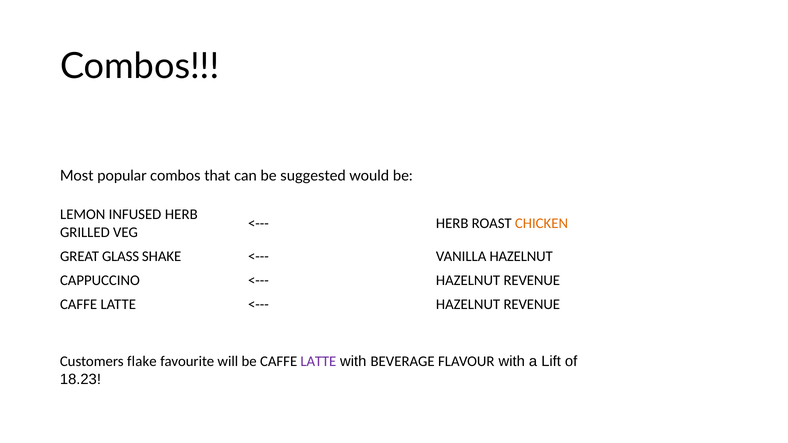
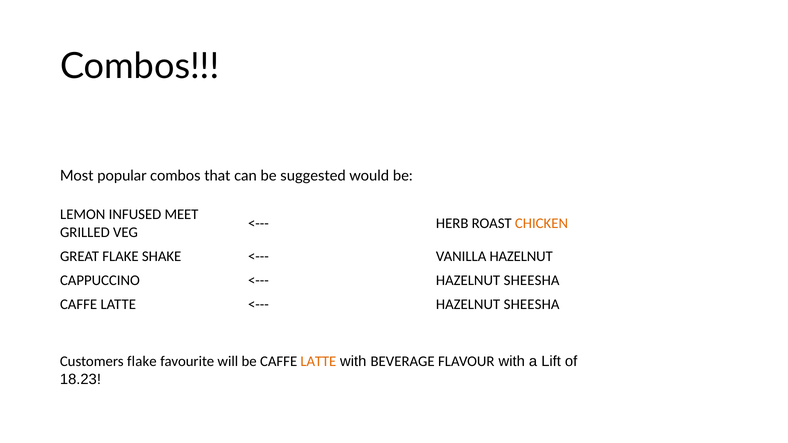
INFUSED HERB: HERB -> MEET (181, 215)
GREAT GLASS: GLASS -> FLAKE (120, 257)
REVENUE: REVENUE -> SHEESHA (532, 281)
REVENUE: REVENUE -> SHEESHA (532, 305)
LATTE colour: purple -> orange (318, 362)
